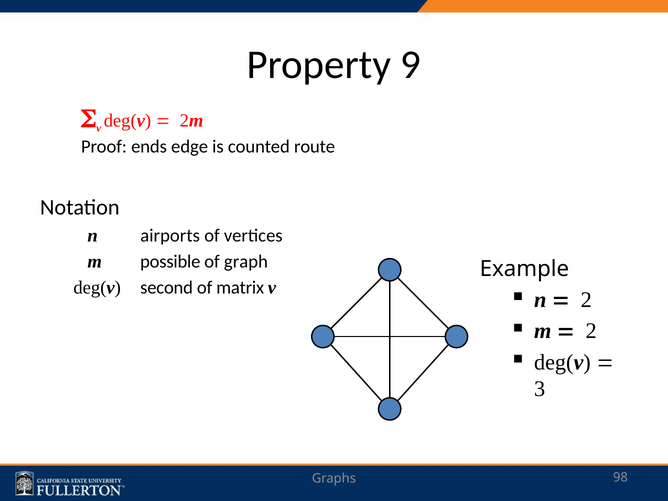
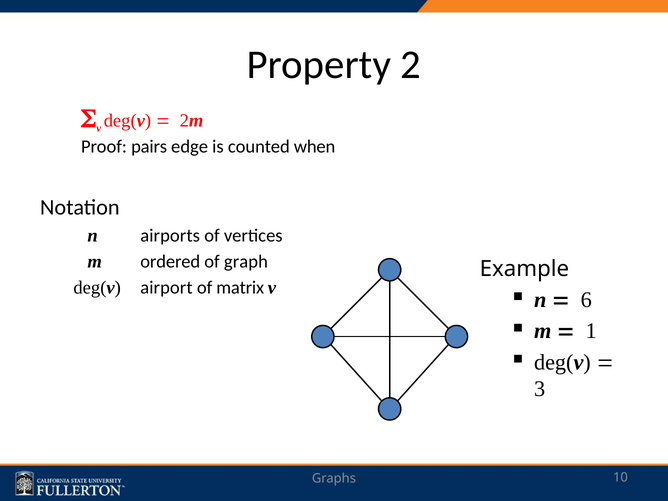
9: 9 -> 2 (411, 65)
ends: ends -> pairs (149, 146)
route: route -> when (315, 146)
possible: possible -> ordered (170, 261)
second: second -> airport (166, 287)
2: 2 -> 6 (586, 300)
2: 2 -> 1 (591, 331)
98: 98 -> 10 (621, 478)
